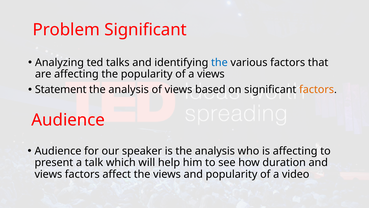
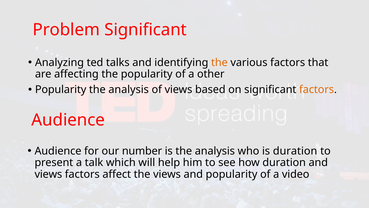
the colour: blue -> orange (219, 62)
a views: views -> other (211, 74)
Statement: Statement -> Popularity (61, 89)
speaker: speaker -> number (142, 151)
is affecting: affecting -> duration (295, 151)
